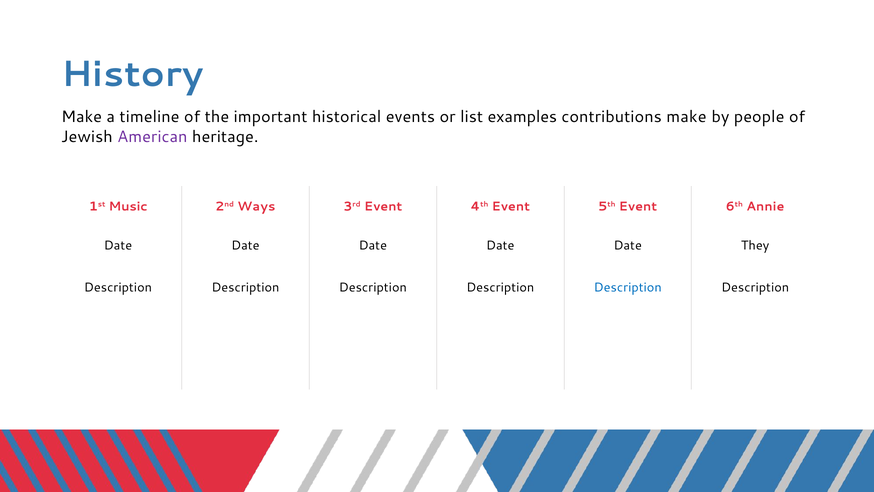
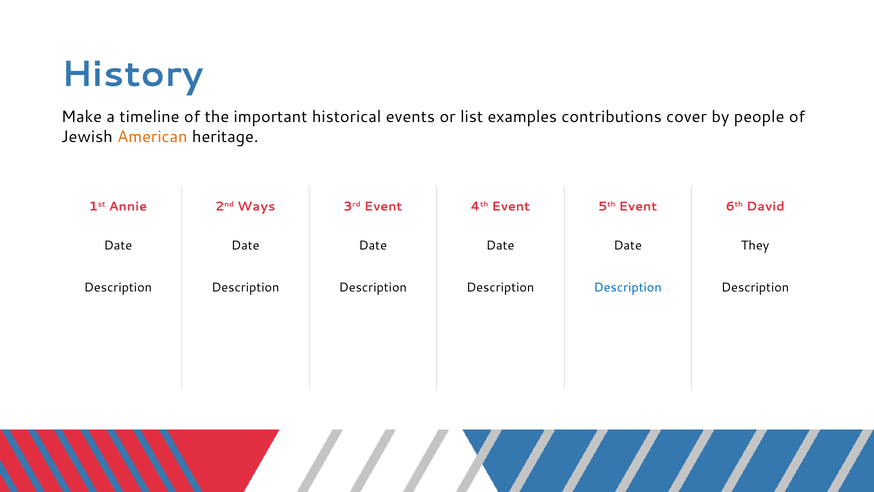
contributions make: make -> cover (687, 117)
American colour: purple -> orange (152, 137)
Music: Music -> Annie (128, 206)
Annie: Annie -> David (765, 206)
